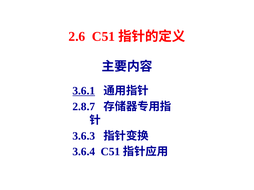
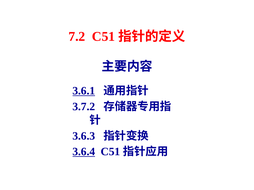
2.6: 2.6 -> 7.2 (77, 37)
2.8.7: 2.8.7 -> 3.7.2 (84, 107)
3.6.4 underline: none -> present (84, 152)
